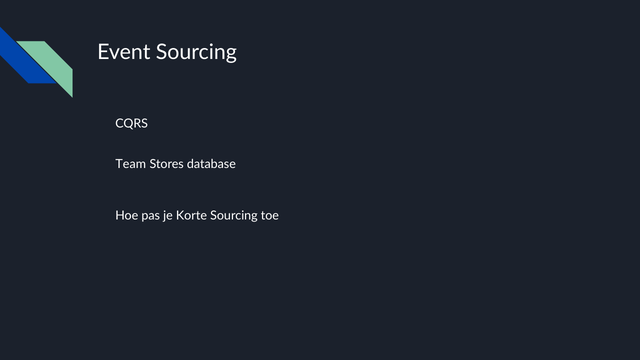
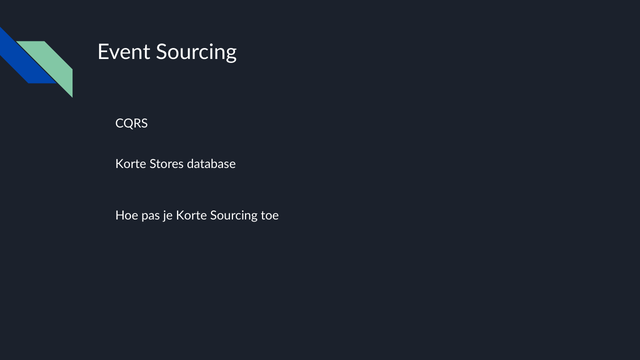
Team: Team -> Korte (131, 164)
